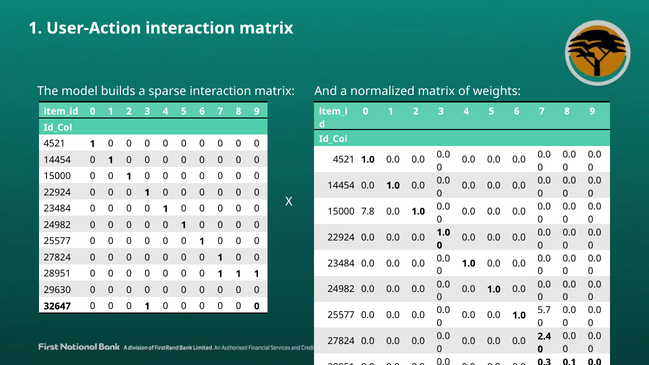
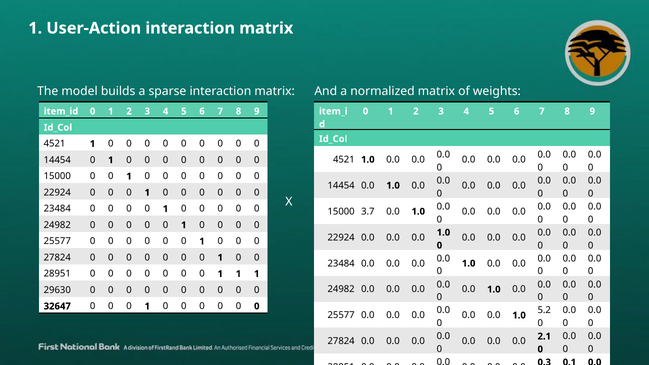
7.8: 7.8 -> 3.7 (368, 212)
5.7: 5.7 -> 5.2 (544, 310)
2.4: 2.4 -> 2.1 (544, 336)
